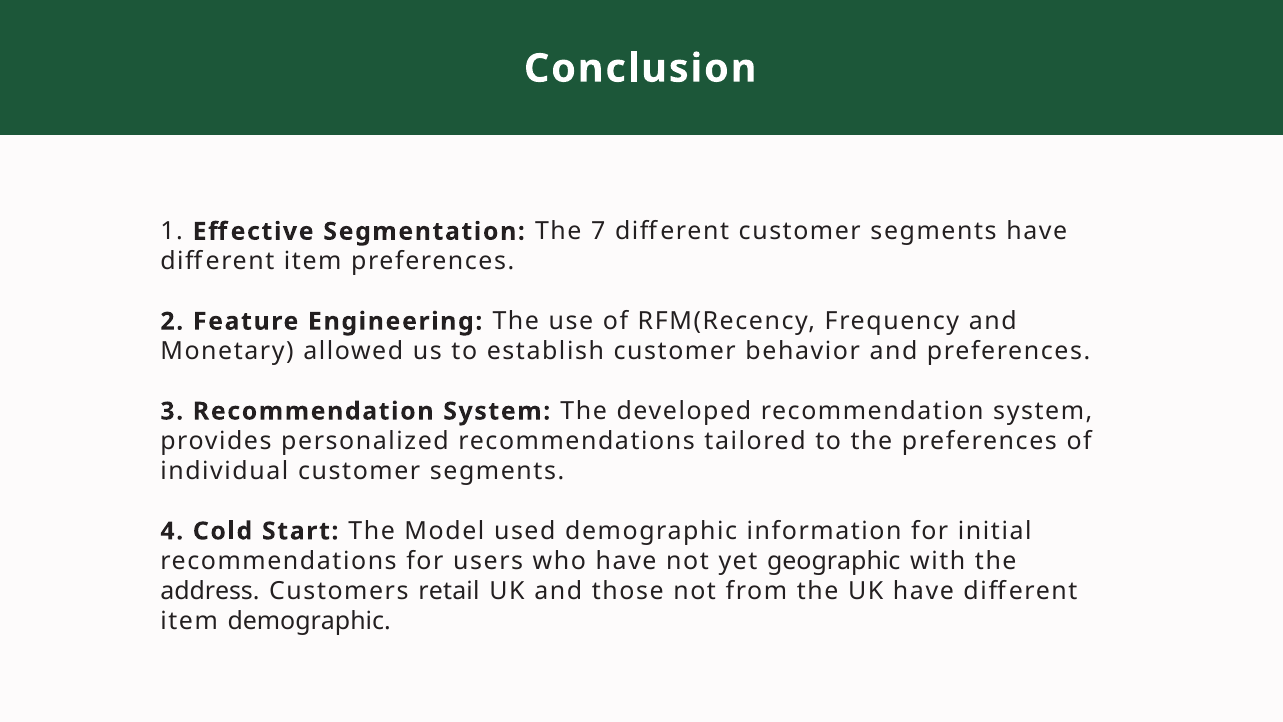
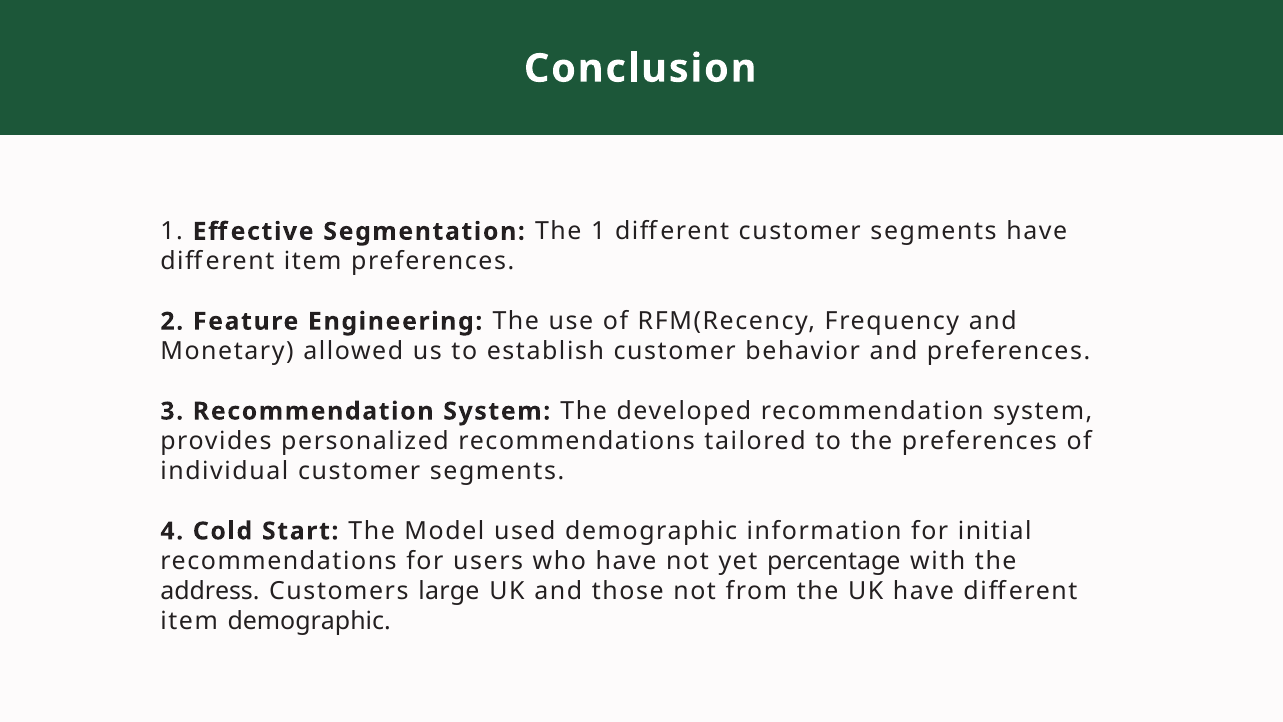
The 7: 7 -> 1 (598, 231)
geographic: geographic -> percentage (834, 561)
retail: retail -> large (449, 591)
